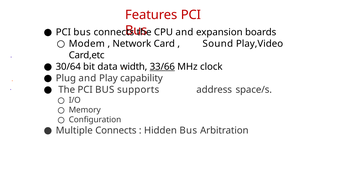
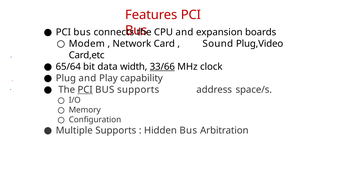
Play,Video: Play,Video -> Plug,Video (260, 44)
30/64: 30/64 -> 65/64 (68, 67)
PCI underline: none -> present (85, 90)
Multiple Connects: Connects -> Supports (116, 131)
